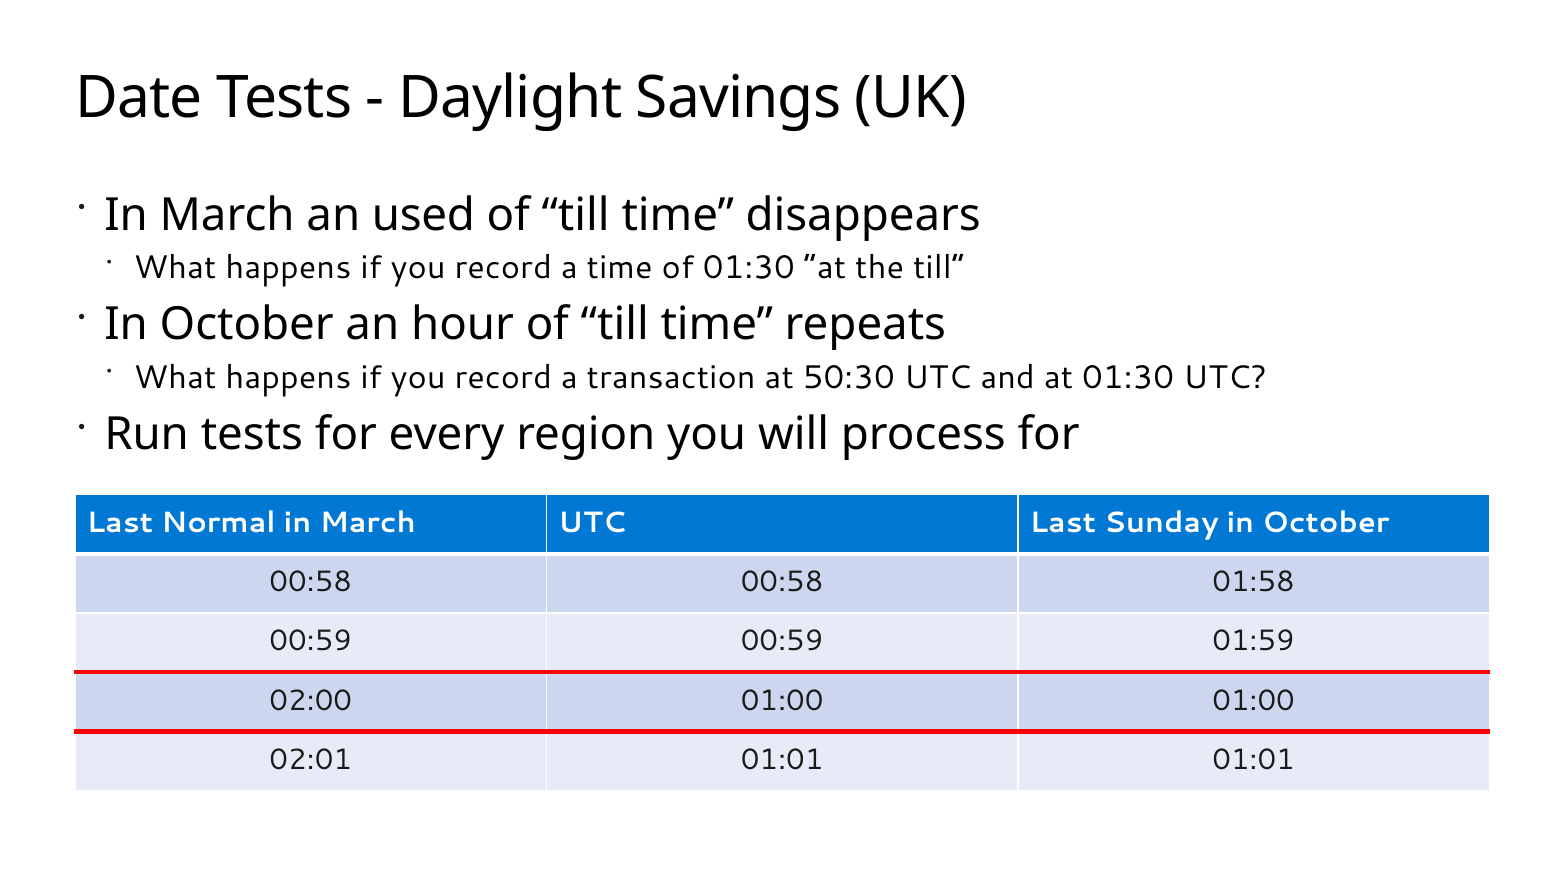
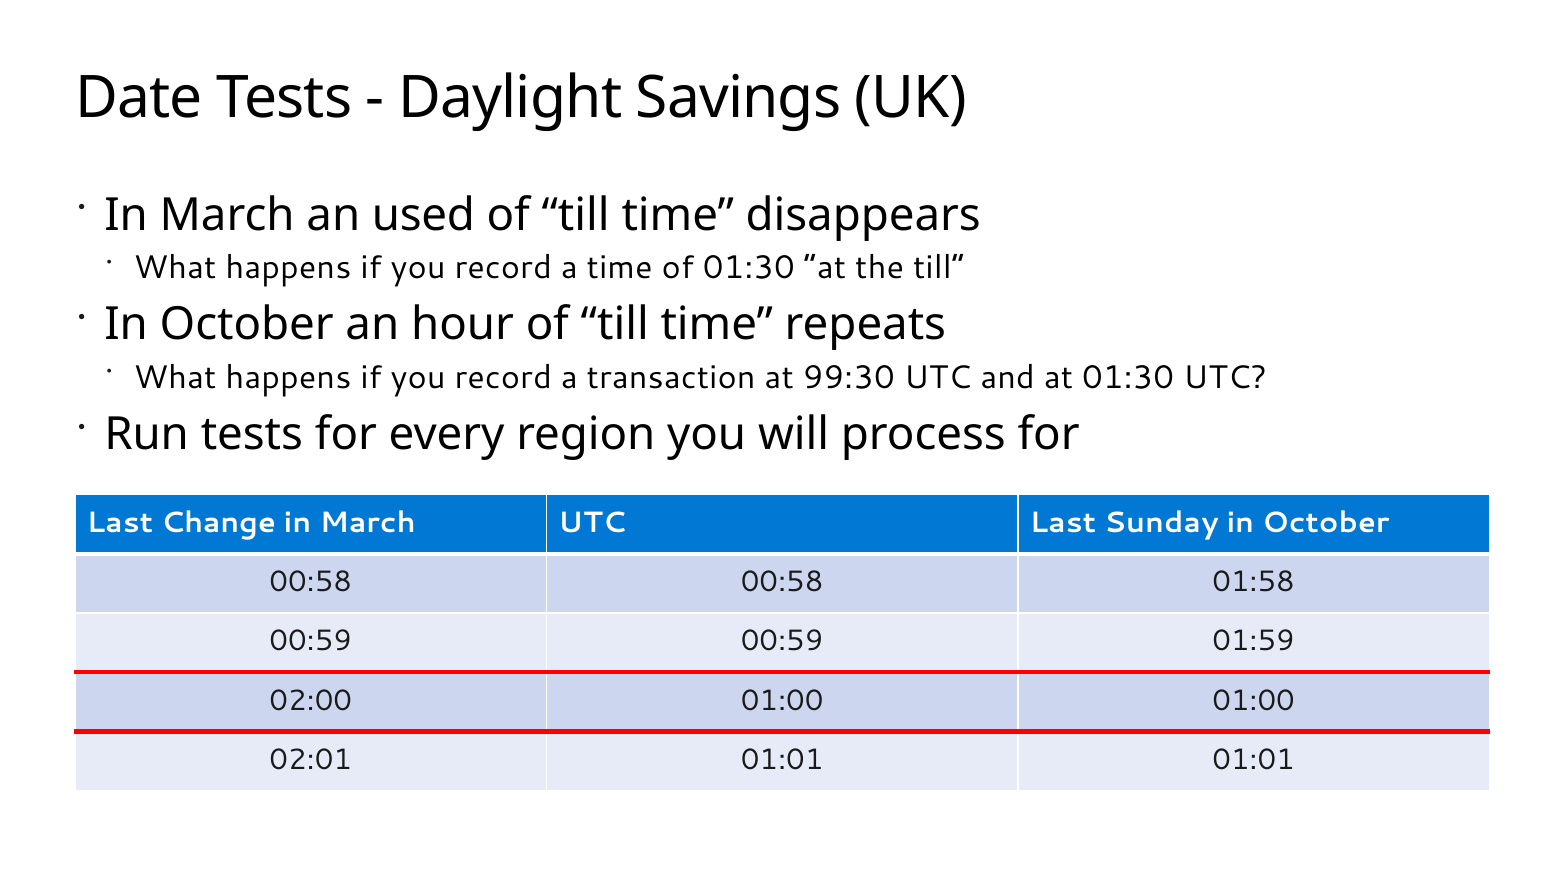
50:30: 50:30 -> 99:30 (849, 377)
Normal: Normal -> Change (219, 522)
